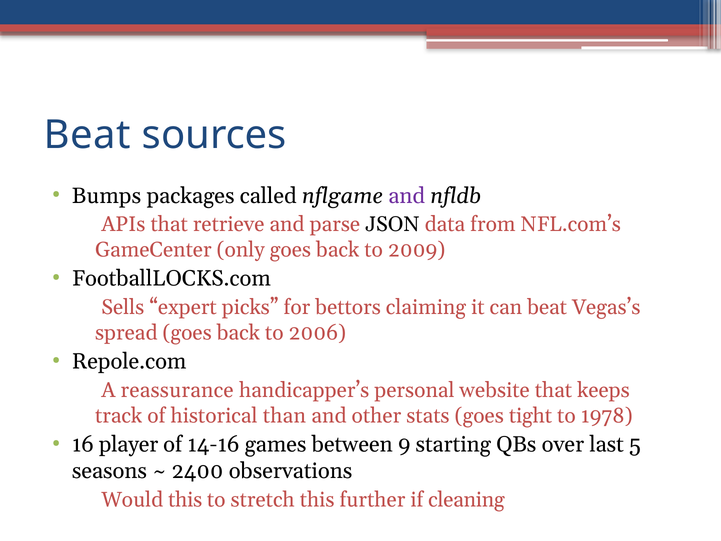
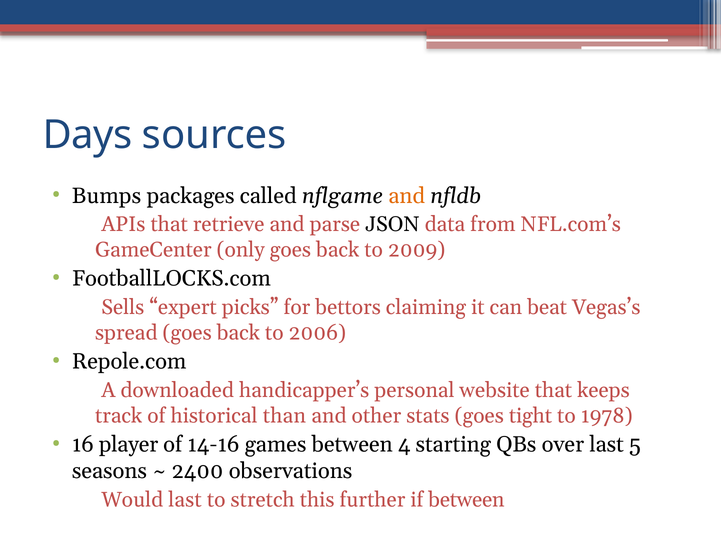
Beat: Beat -> Days (88, 135)
and colour: purple -> orange (407, 196)
reassurance: reassurance -> downloaded (177, 390)
9: 9 -> 4 (404, 444)
Would this: this -> last (185, 500)
if cleaning: cleaning -> between (466, 500)
